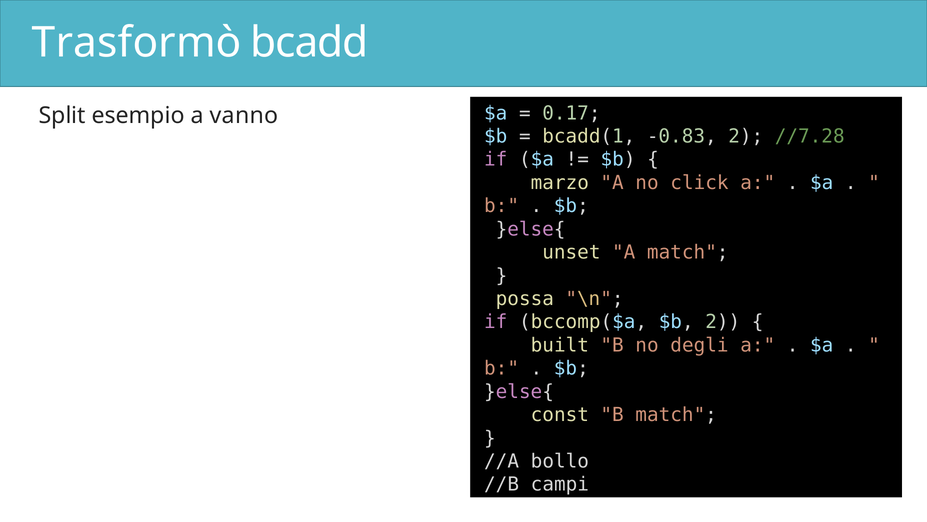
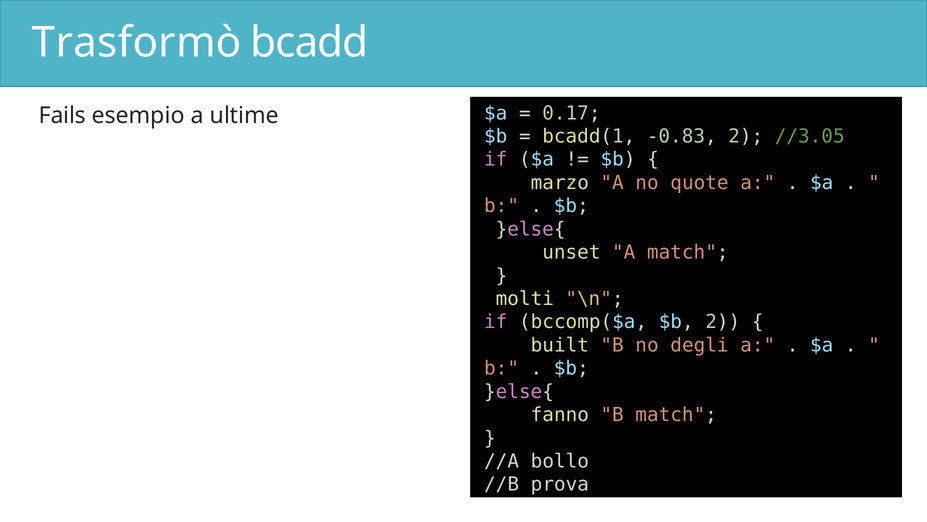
Split: Split -> Fails (62, 116)
vanno: vanno -> ultime (244, 116)
//7.28: //7.28 -> //3.05 (810, 136)
click: click -> quote (699, 183)
possa: possa -> molti (525, 299)
const: const -> fanno (560, 414)
campi: campi -> prova (560, 484)
